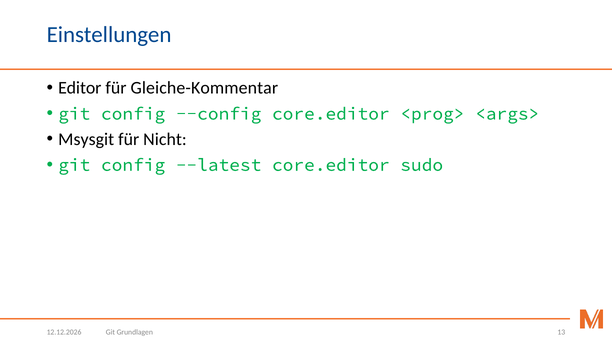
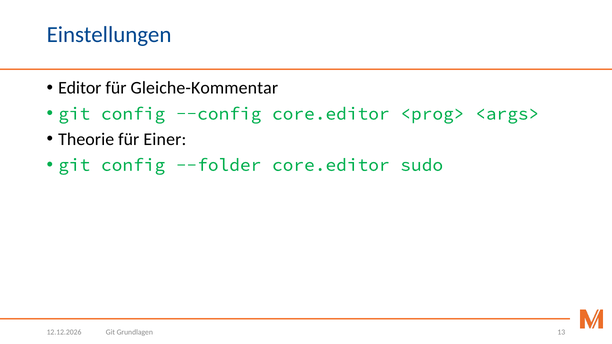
Msysgit: Msysgit -> Theorie (86, 139)
Nicht: Nicht -> Einer (165, 139)
--latest: --latest -> --folder (219, 165)
